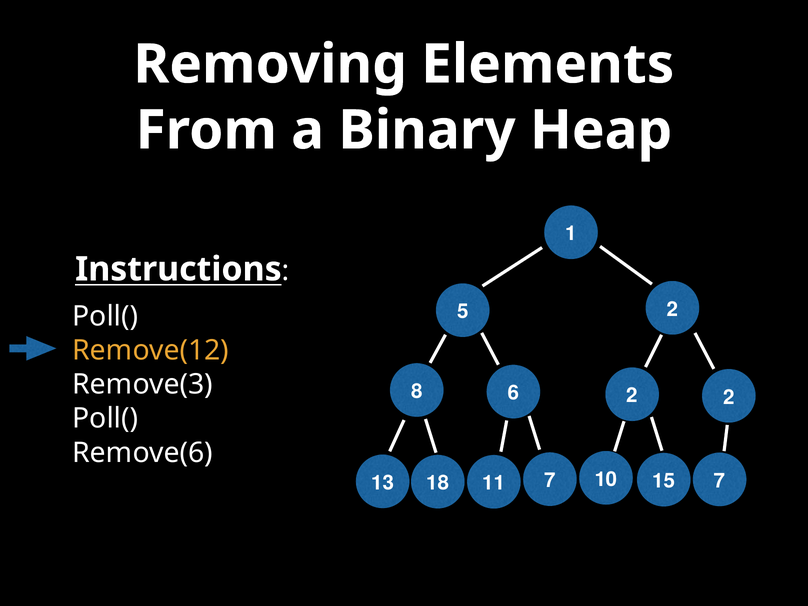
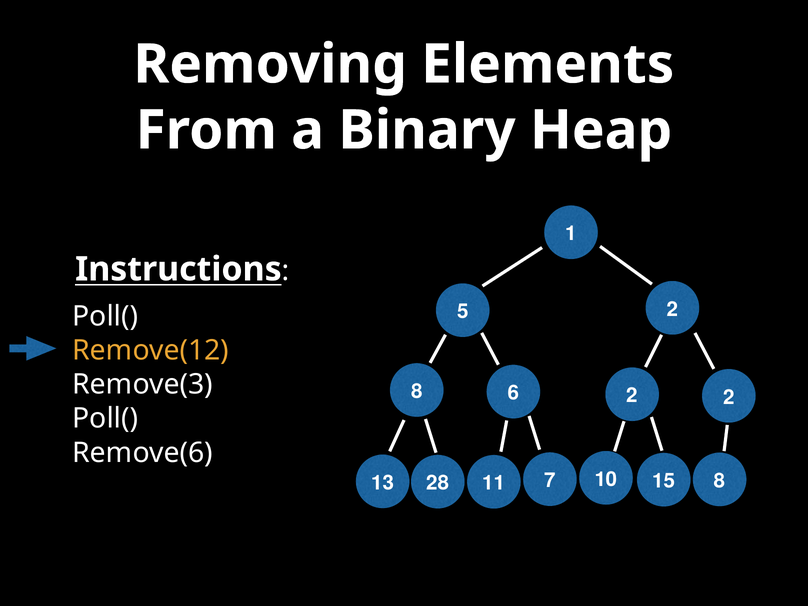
15 7: 7 -> 8 (720, 481)
18: 18 -> 28 (438, 483)
